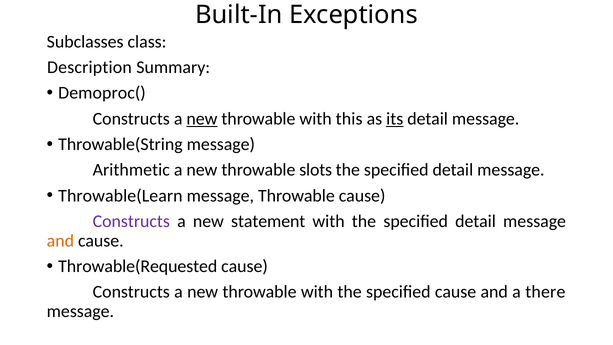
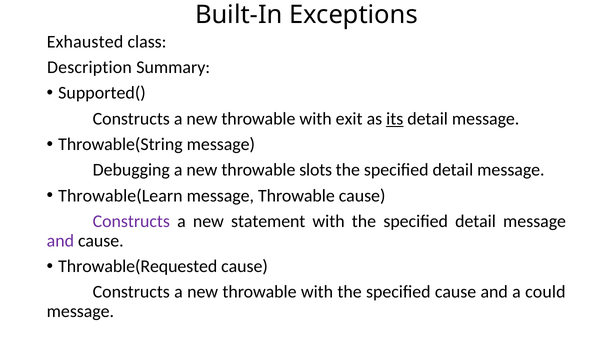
Subclasses: Subclasses -> Exhausted (85, 42)
Demoproc(: Demoproc( -> Supported( (102, 93)
new underline: present -> none (202, 119)
this: this -> exit (349, 119)
Arithmetic: Arithmetic -> Debugging (131, 170)
and colour: orange -> purple (60, 241)
there: there -> could (545, 292)
